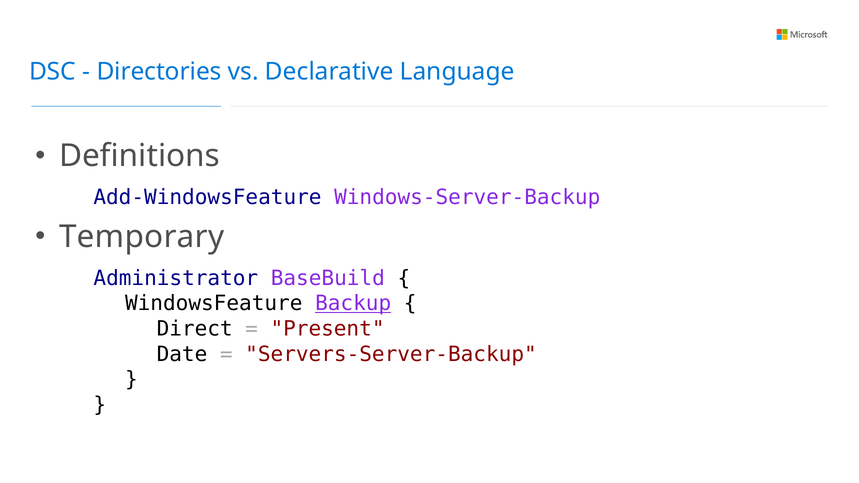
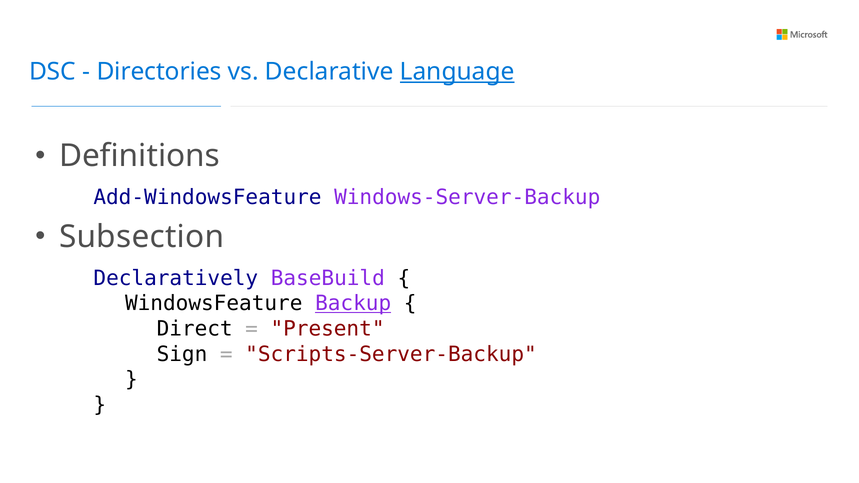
Language underline: none -> present (457, 72)
Temporary: Temporary -> Subsection (142, 237)
Administrator: Administrator -> Declaratively (176, 278)
Date: Date -> Sign (182, 354)
Servers-Server-Backup: Servers-Server-Backup -> Scripts-Server-Backup (391, 354)
